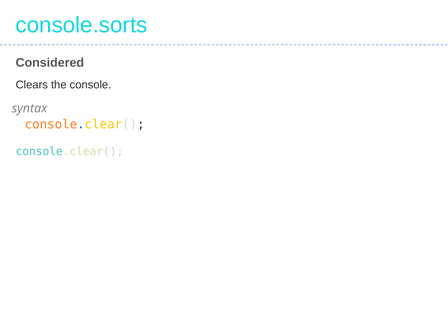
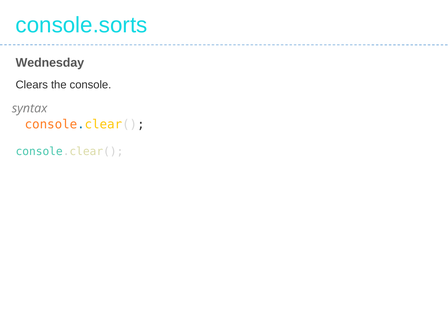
Considered: Considered -> Wednesday (50, 63)
